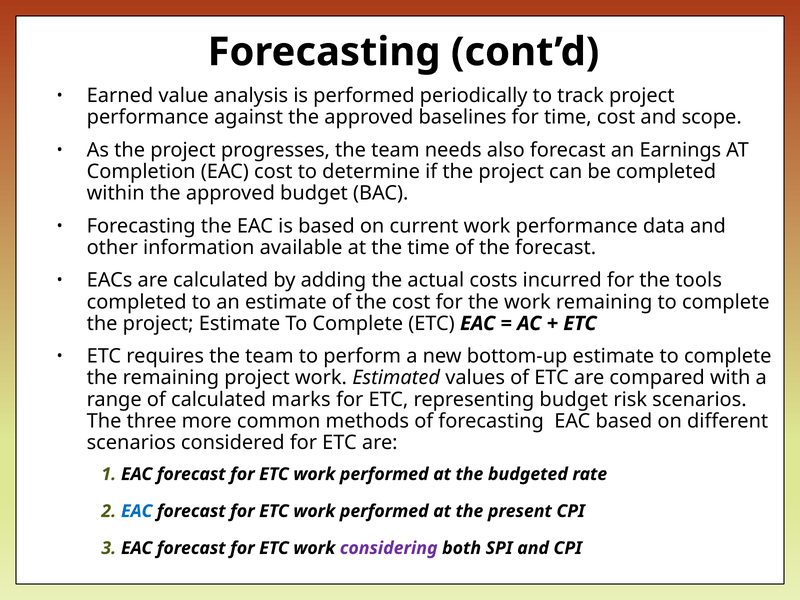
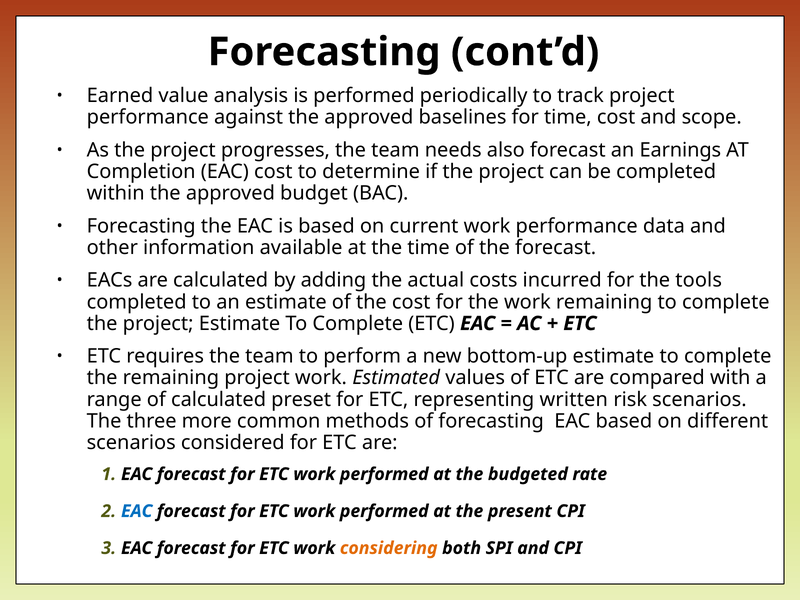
marks: marks -> preset (301, 399)
representing budget: budget -> written (574, 399)
considering colour: purple -> orange (389, 548)
